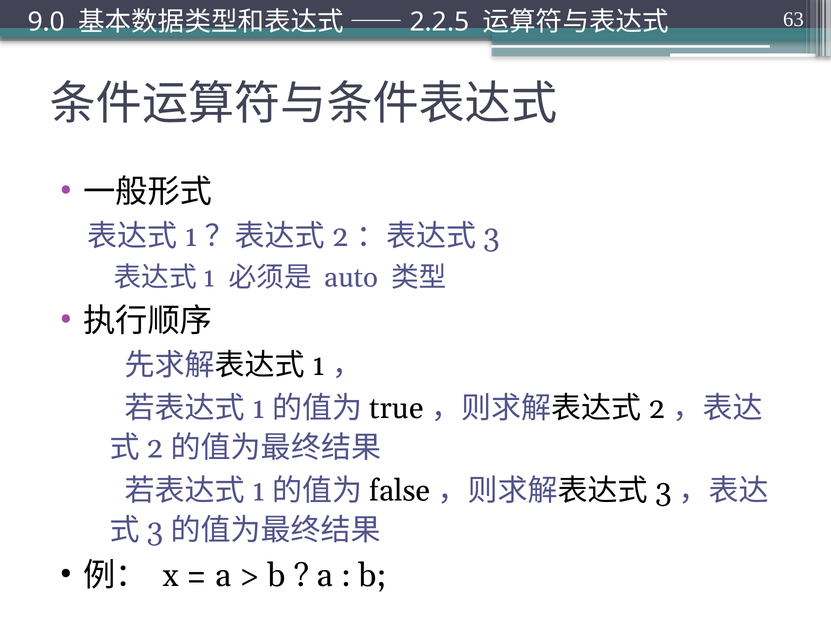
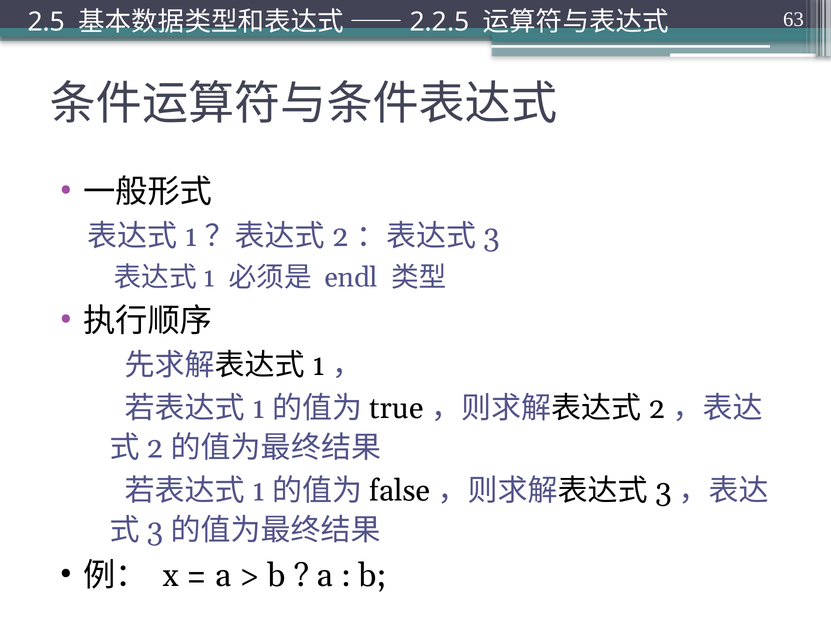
9.0: 9.0 -> 2.5 (46, 22)
auto: auto -> endl (351, 278)
